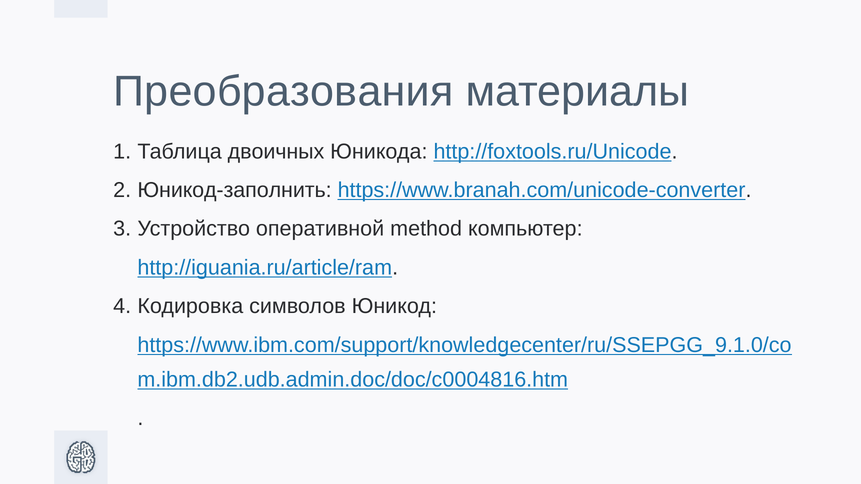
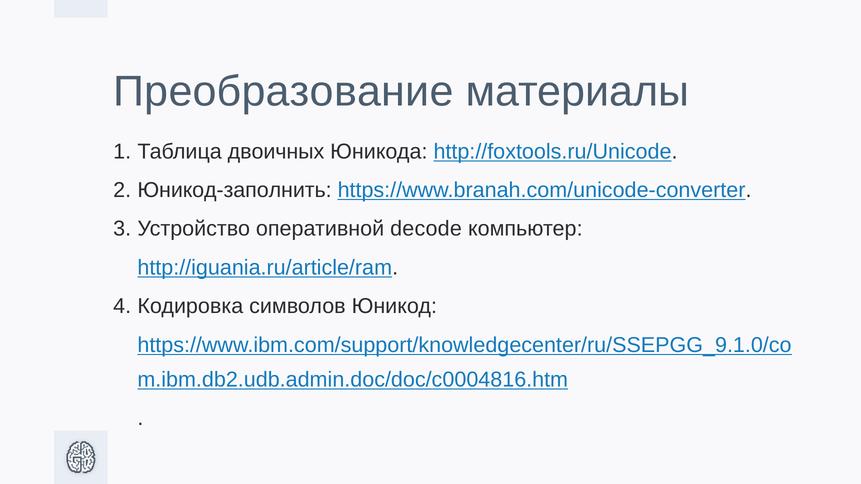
Преобразования: Преобразования -> Преобразование (283, 92)
method: method -> decode (426, 229)
